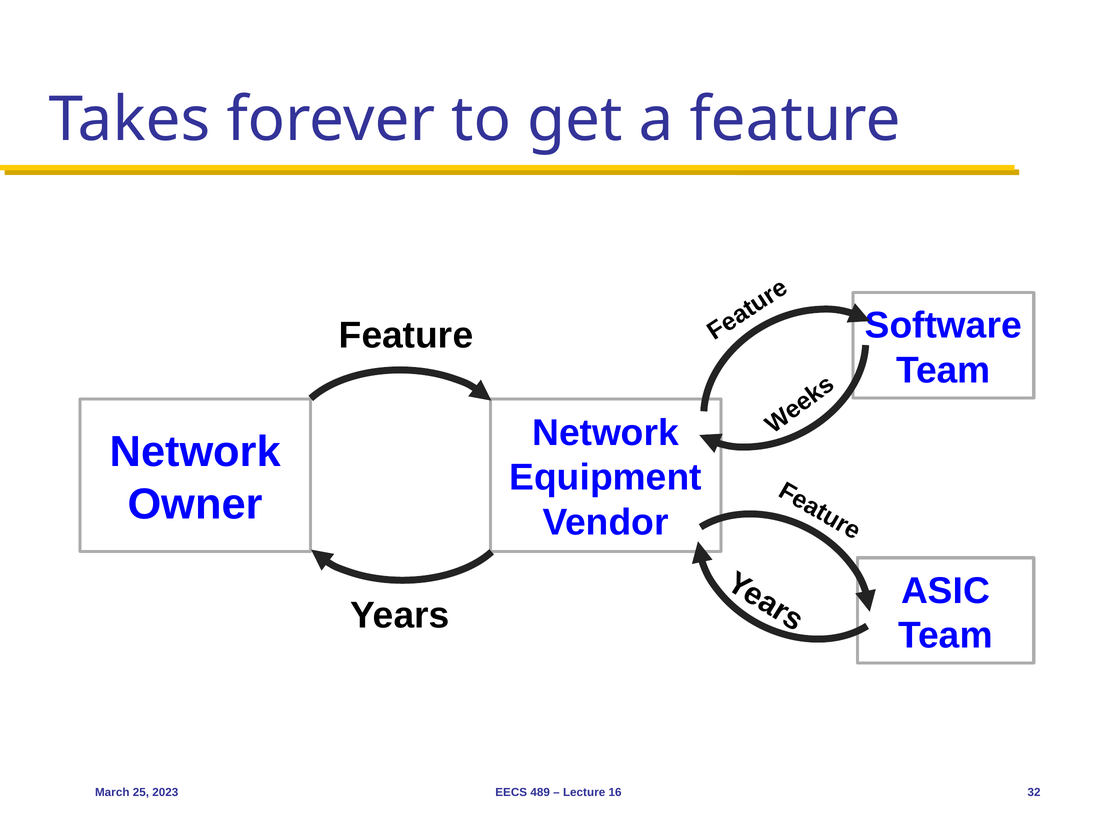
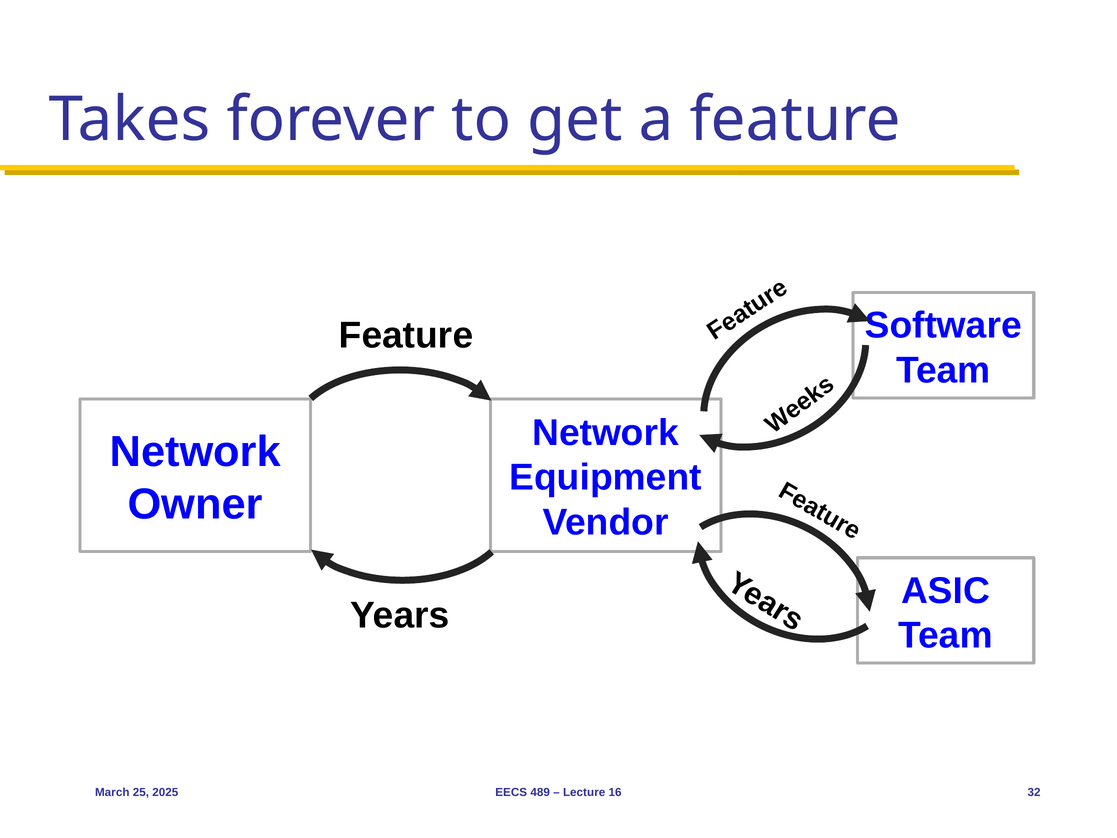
2023: 2023 -> 2025 (165, 792)
